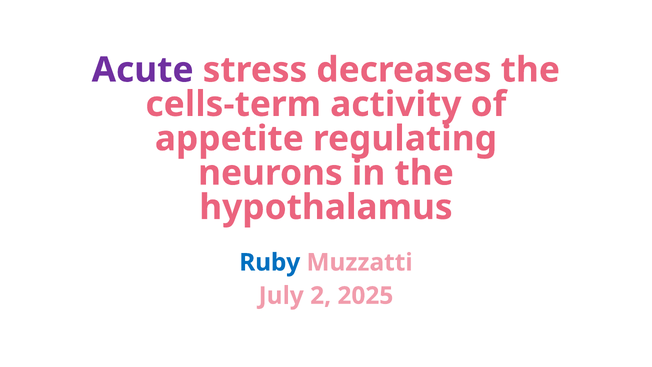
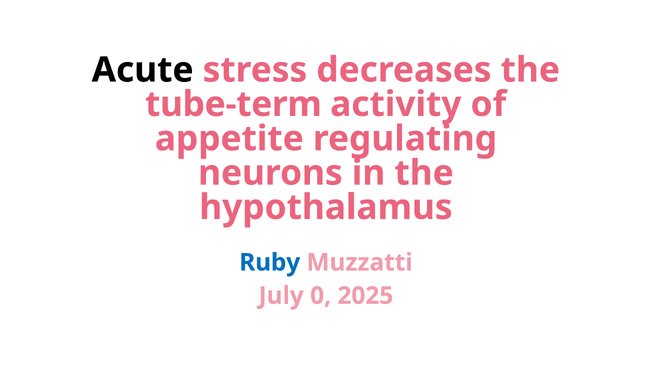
Acute colour: purple -> black (143, 70)
cells-term: cells-term -> tube-term (233, 104)
2: 2 -> 0 (321, 296)
